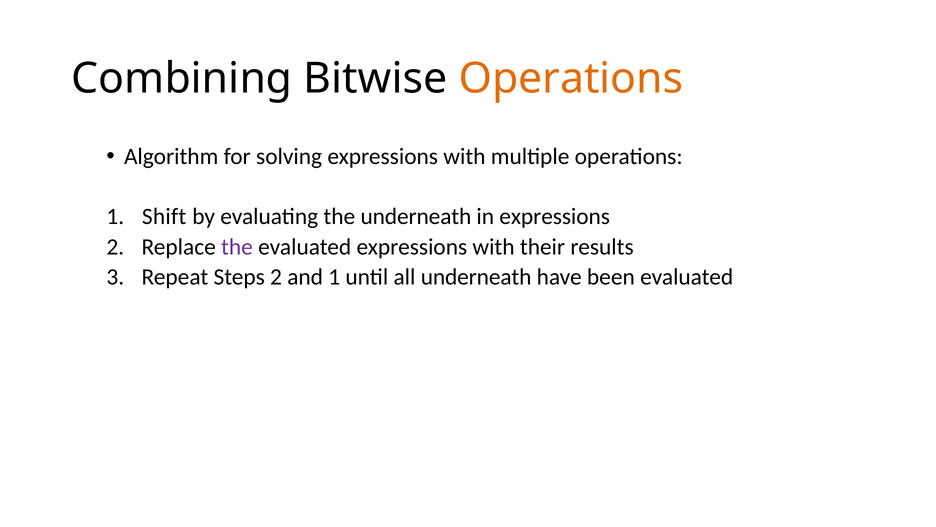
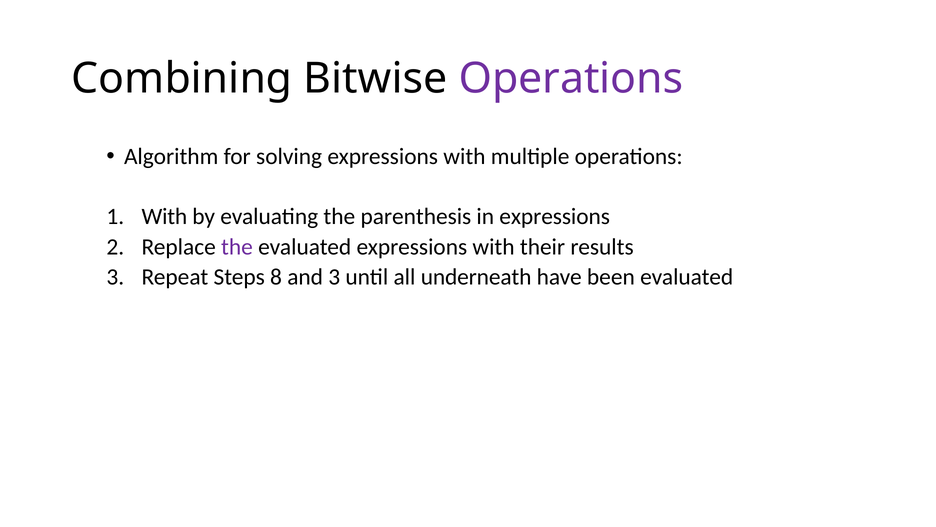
Operations colour: orange -> purple (571, 79)
1 Shift: Shift -> With (164, 216)
the underneath: underneath -> parenthesis (416, 216)
Steps 2: 2 -> 8 (276, 277)
and 1: 1 -> 3 (334, 277)
